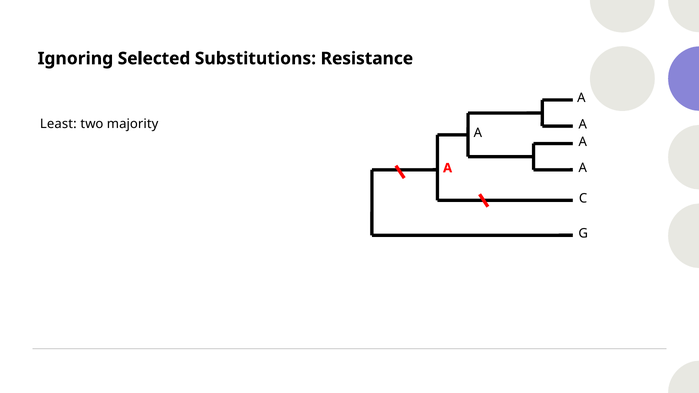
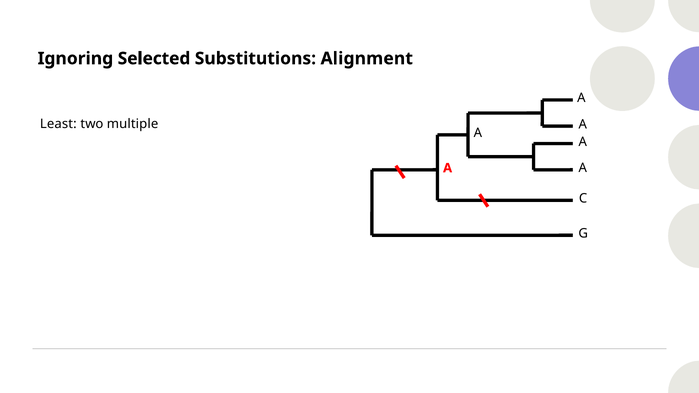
Resistance: Resistance -> Alignment (367, 59)
majority: majority -> multiple (133, 124)
